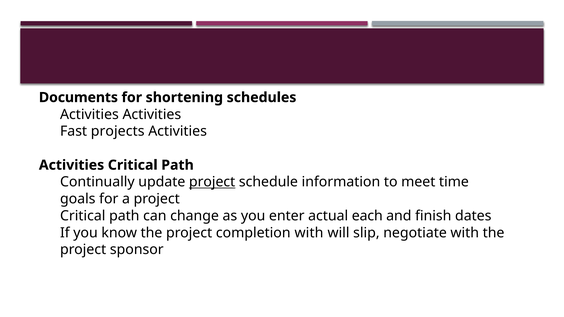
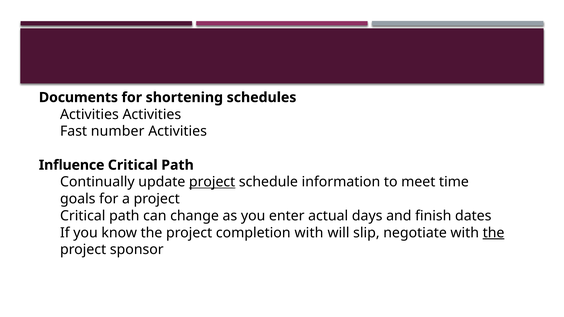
projects: projects -> number (118, 131)
Activities: Activities -> Influence (72, 165)
each: each -> days (367, 216)
the underline: none -> present (494, 233)
